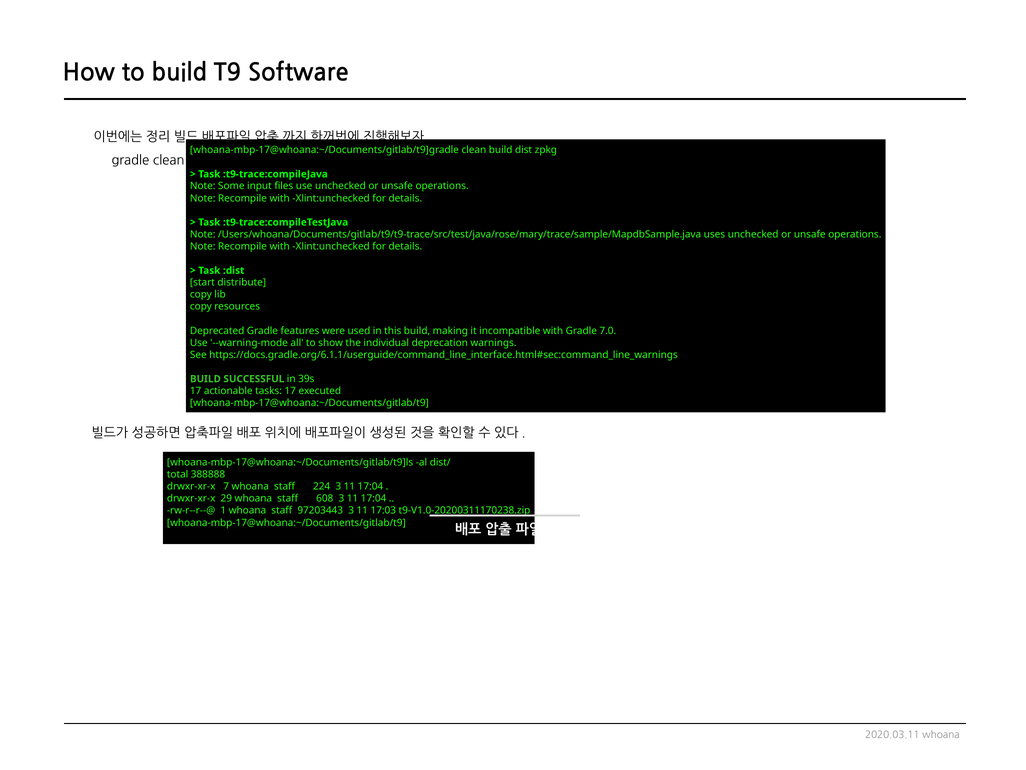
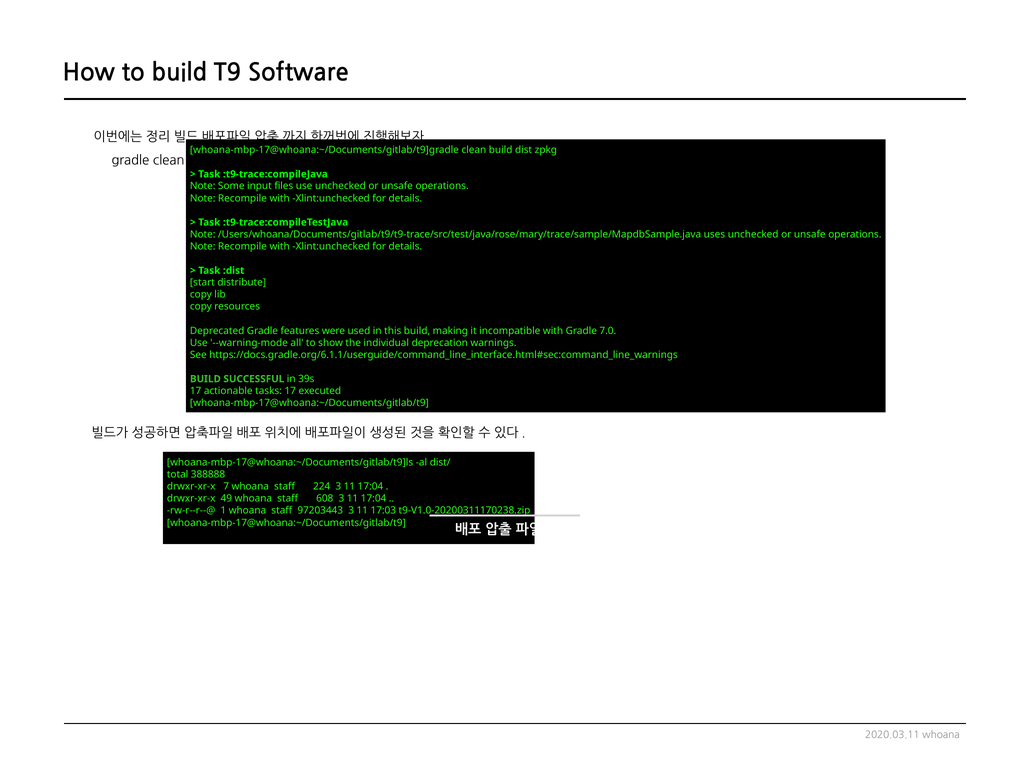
29: 29 -> 49 (226, 498)
